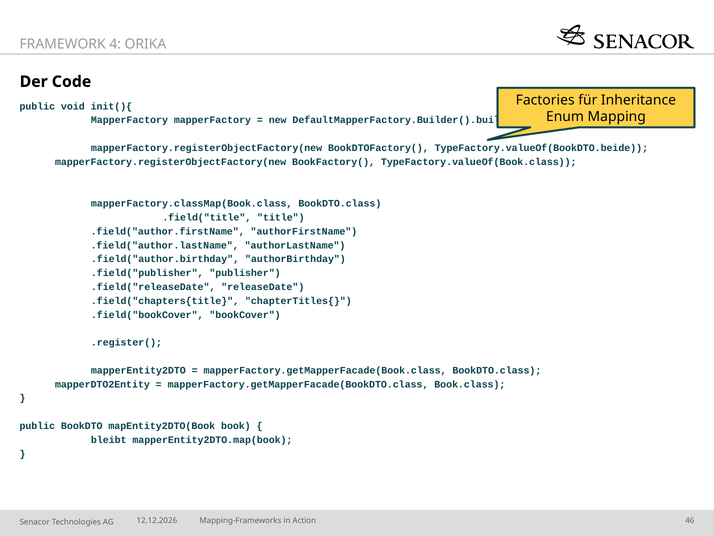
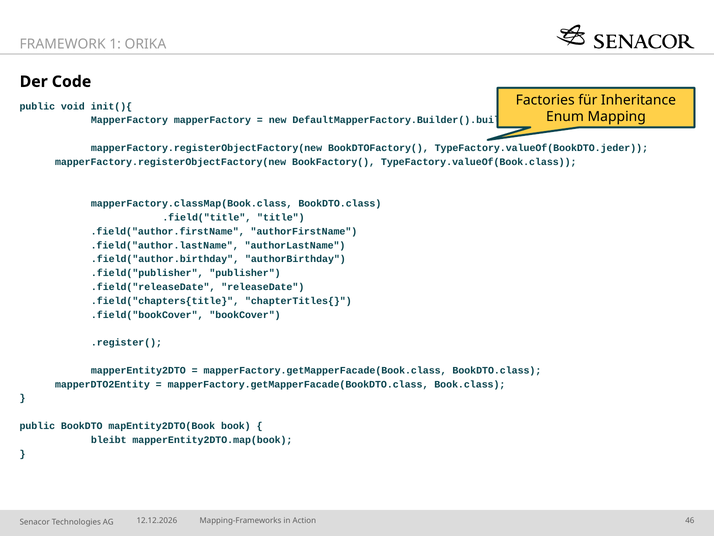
4: 4 -> 1 (115, 44)
TypeFactory.valueOf(BookDTO.beide: TypeFactory.valueOf(BookDTO.beide -> TypeFactory.valueOf(BookDTO.jeder (541, 148)
